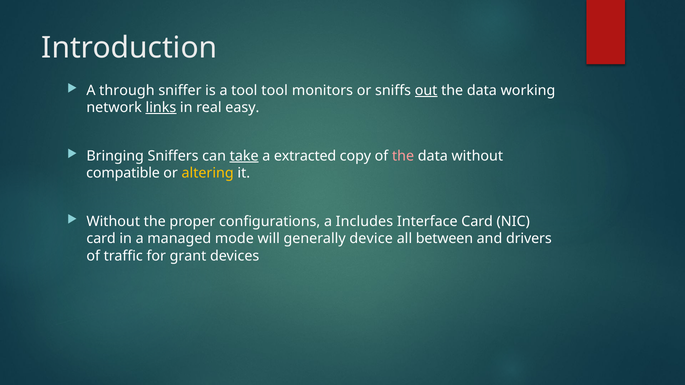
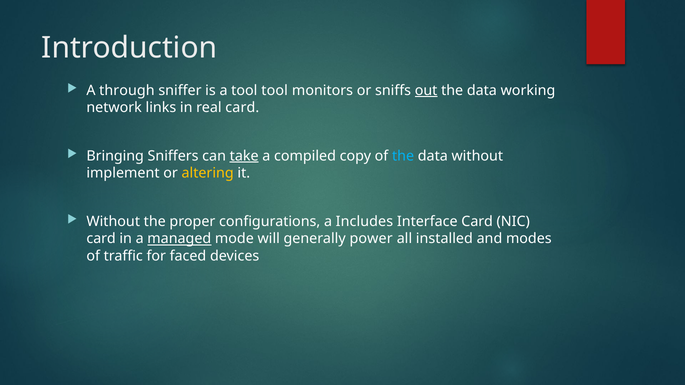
links underline: present -> none (161, 108)
real easy: easy -> card (242, 108)
extracted: extracted -> compiled (305, 156)
the colour: pink -> light blue (403, 156)
compatible: compatible -> implement (123, 173)
managed underline: none -> present (179, 239)
device: device -> power (371, 239)
between: between -> installed (444, 239)
drivers: drivers -> modes (529, 239)
grant: grant -> faced (188, 256)
